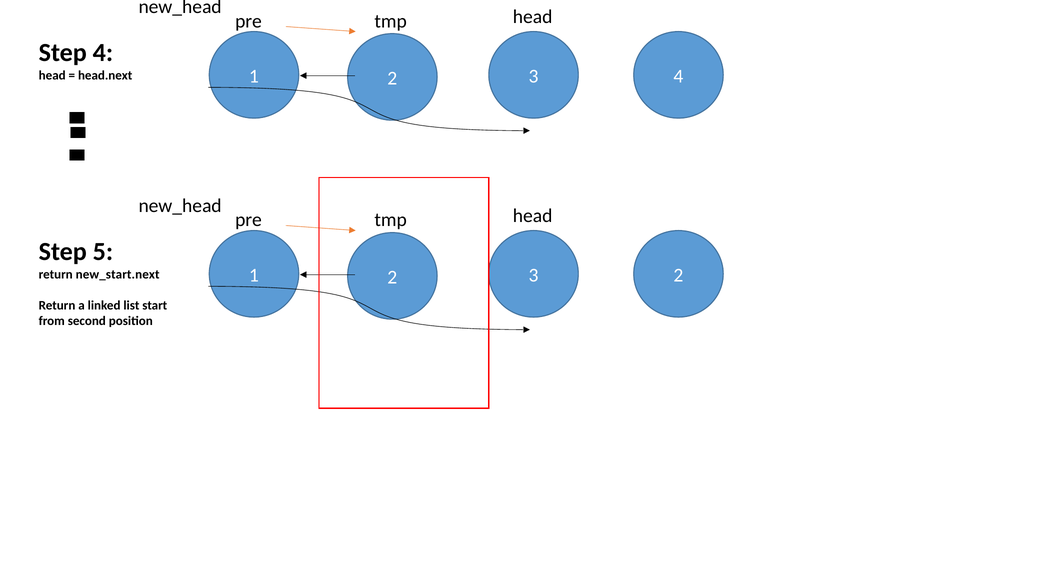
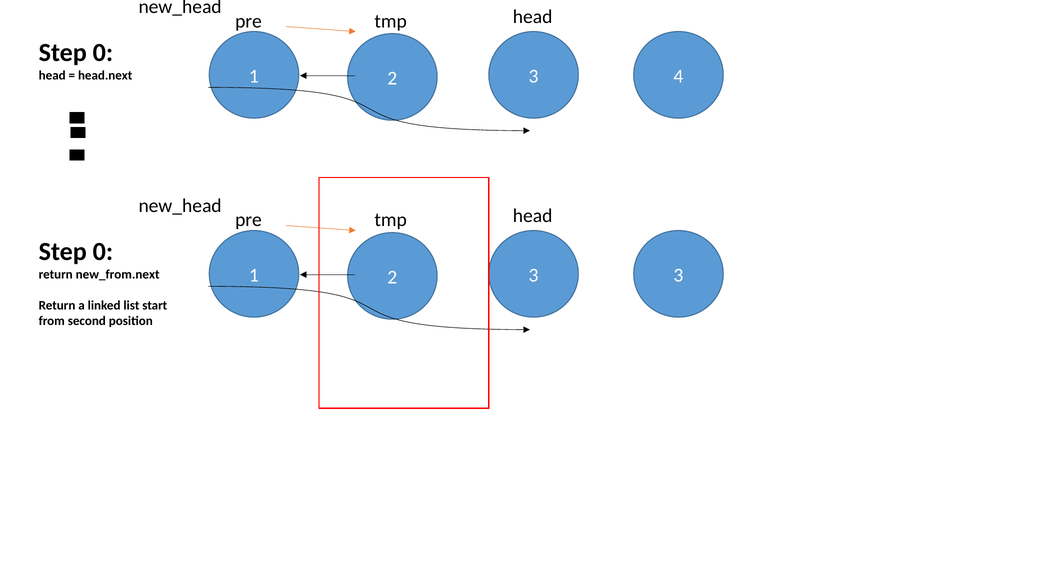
4: 4 -> 0 (103, 53)
5: 5 -> 0 (103, 252)
3 2: 2 -> 3 (678, 275)
new_start.next: new_start.next -> new_from.next (118, 275)
